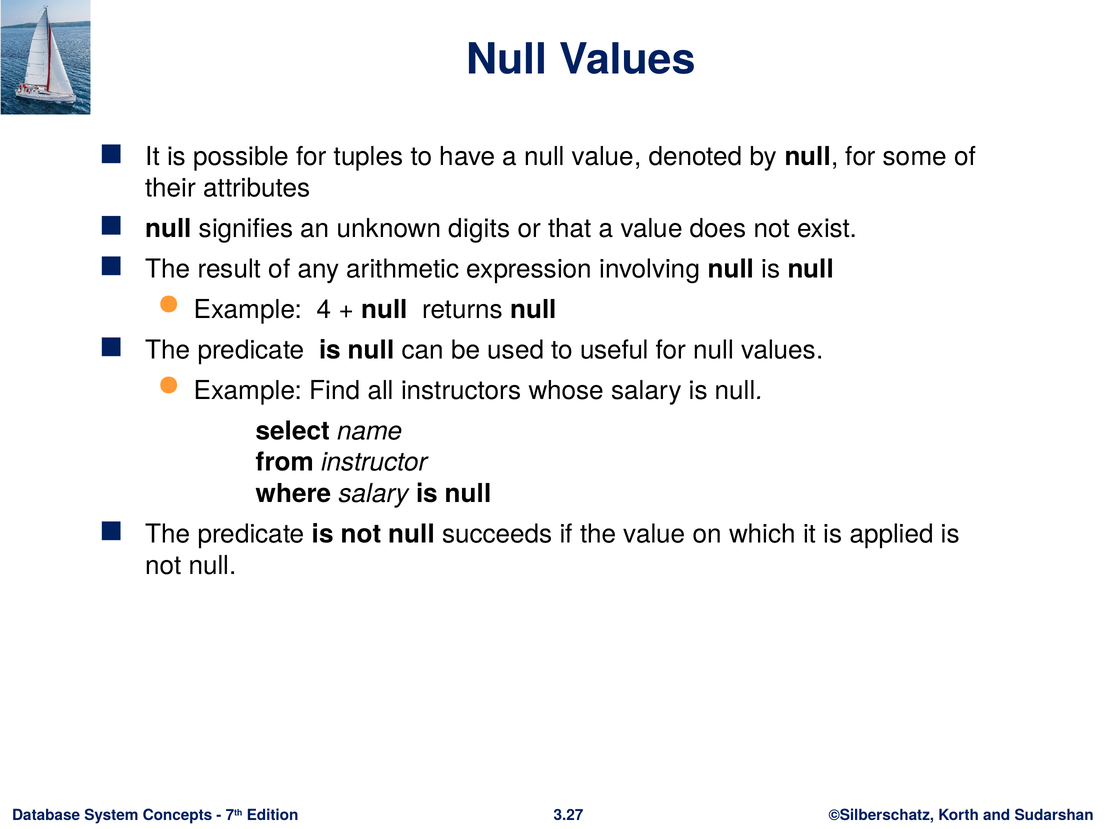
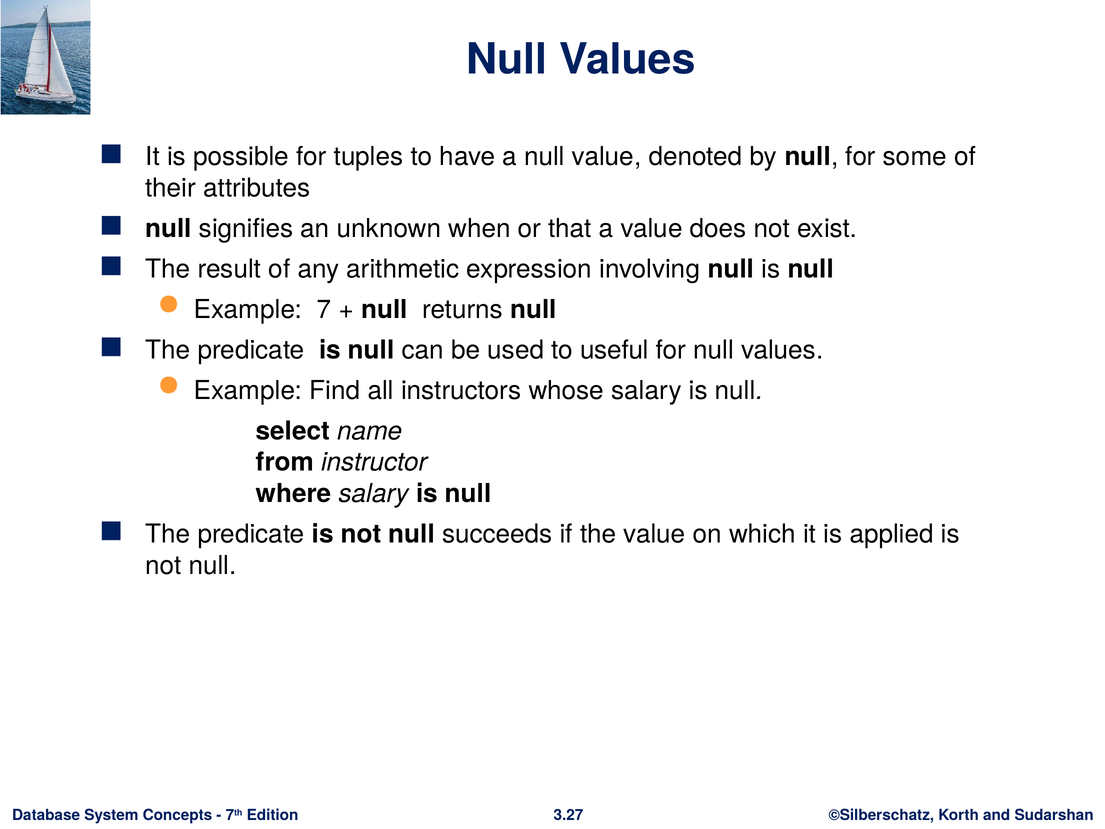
digits: digits -> when (480, 229)
4: 4 -> 7 (324, 309)
